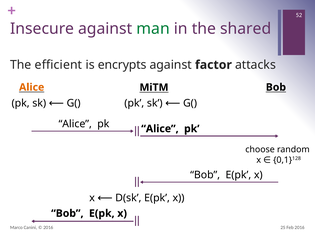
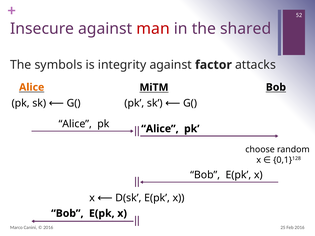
man colour: green -> red (153, 29)
efficient: efficient -> symbols (58, 65)
encrypts: encrypts -> integrity (122, 65)
